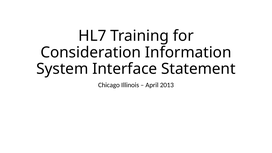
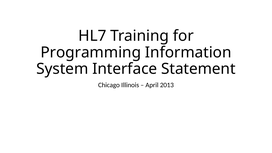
Consideration: Consideration -> Programming (91, 52)
